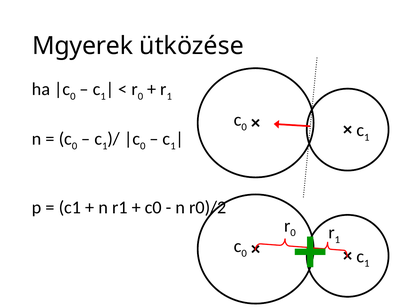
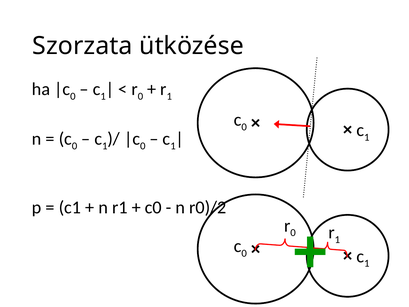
Mgyerek: Mgyerek -> Szorzata (82, 46)
